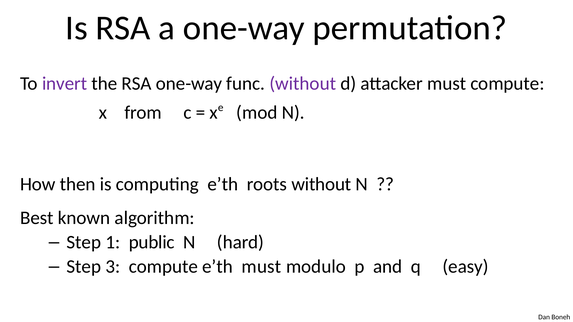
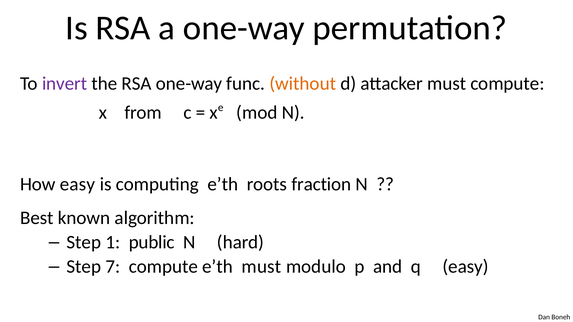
without colour: purple -> orange (303, 84)
How then: then -> easy (78, 184)
roots without: without -> fraction (321, 184)
3: 3 -> 7 (113, 267)
